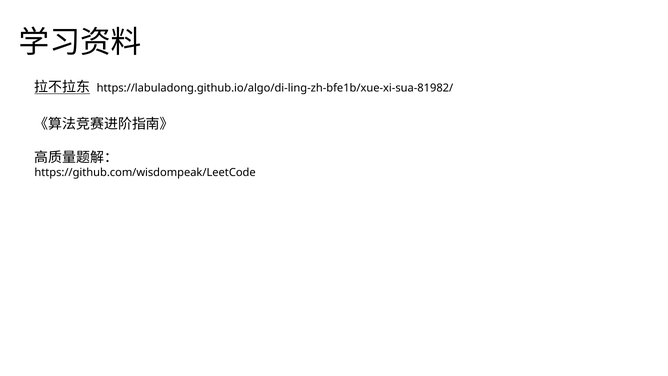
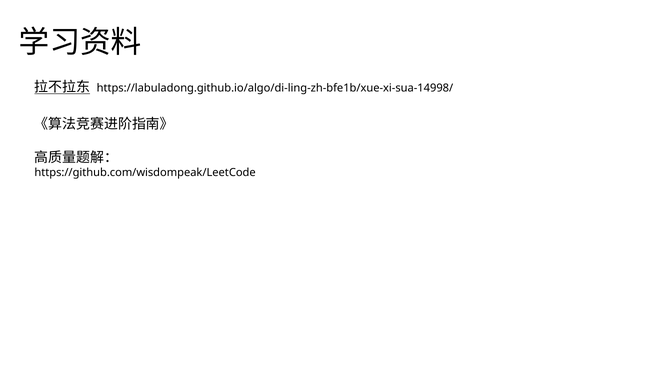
https://labuladong.github.io/algo/di-ling-zh-bfe1b/xue-xi-sua-81982/: https://labuladong.github.io/algo/di-ling-zh-bfe1b/xue-xi-sua-81982/ -> https://labuladong.github.io/algo/di-ling-zh-bfe1b/xue-xi-sua-14998/ (275, 88)
